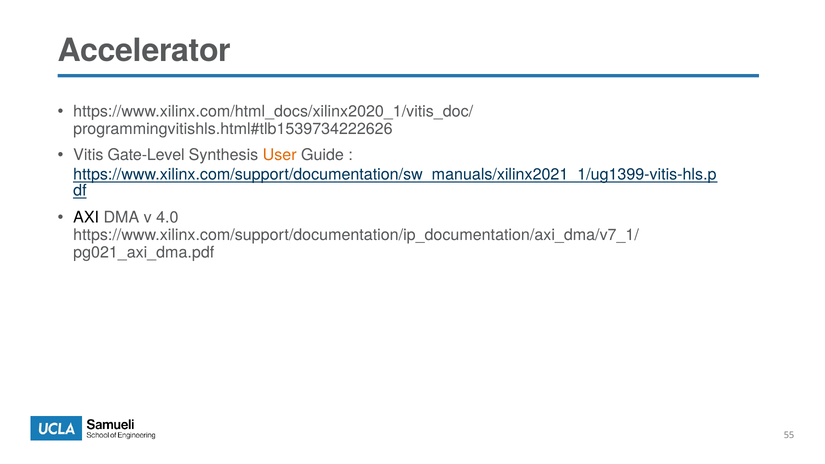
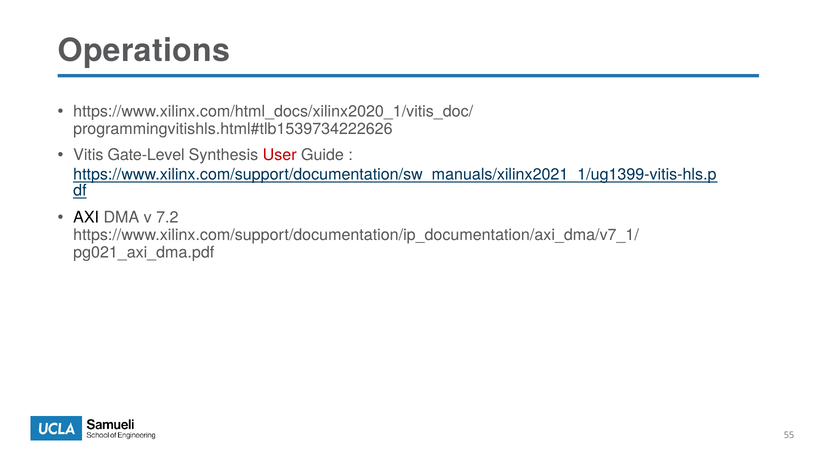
Accelerator: Accelerator -> Operations (144, 51)
User colour: orange -> red (280, 155)
4.0: 4.0 -> 7.2 (167, 218)
